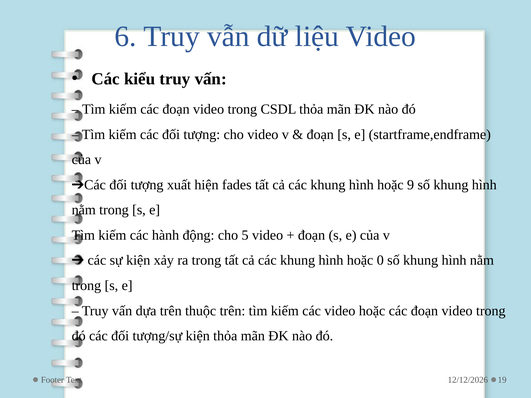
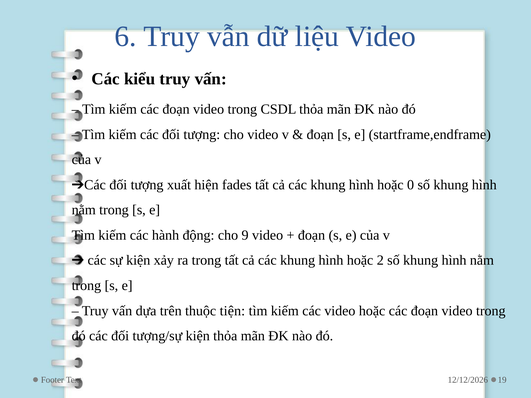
9: 9 -> 0 (411, 185)
5: 5 -> 9 (245, 235)
0: 0 -> 2 (380, 261)
thuộc trên: trên -> tiện (232, 311)
